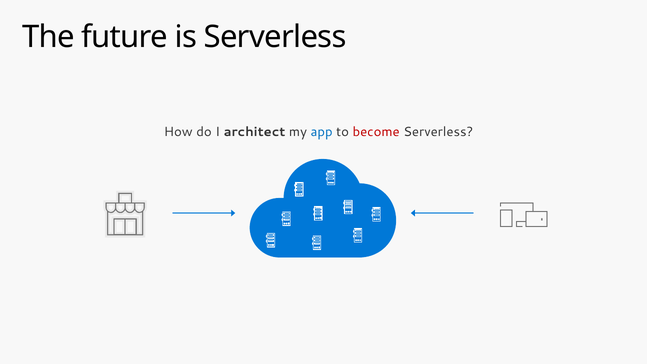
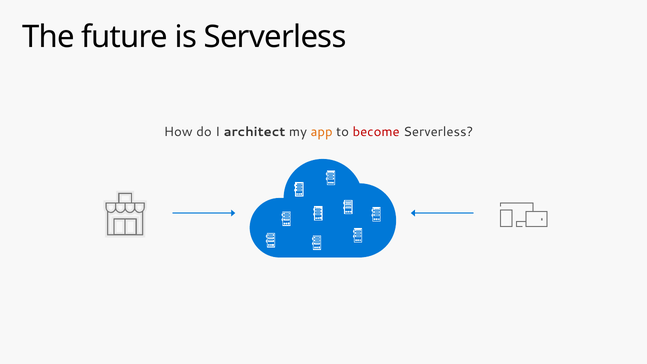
app colour: blue -> orange (322, 132)
